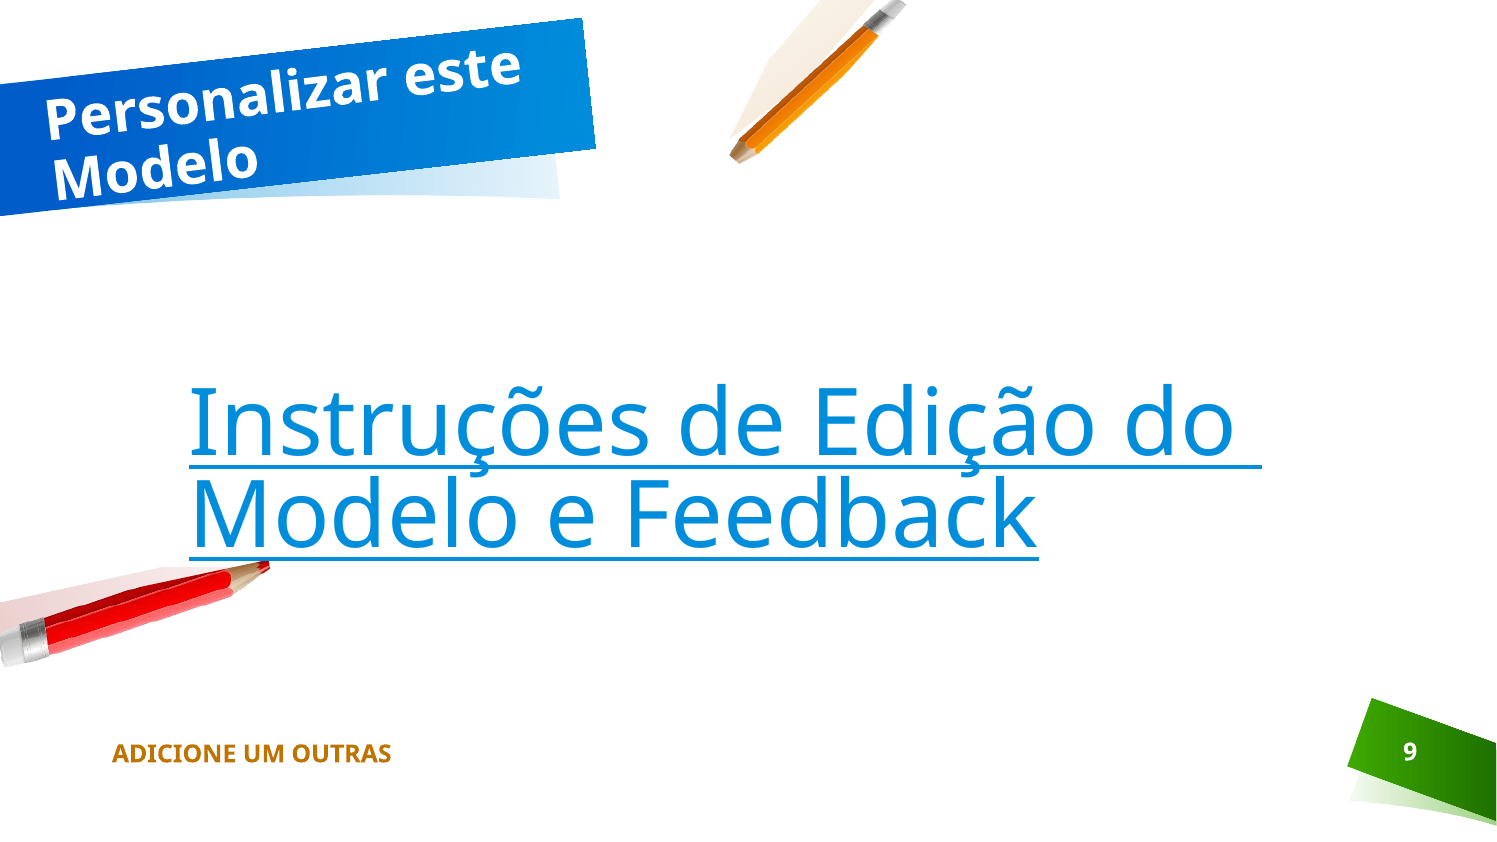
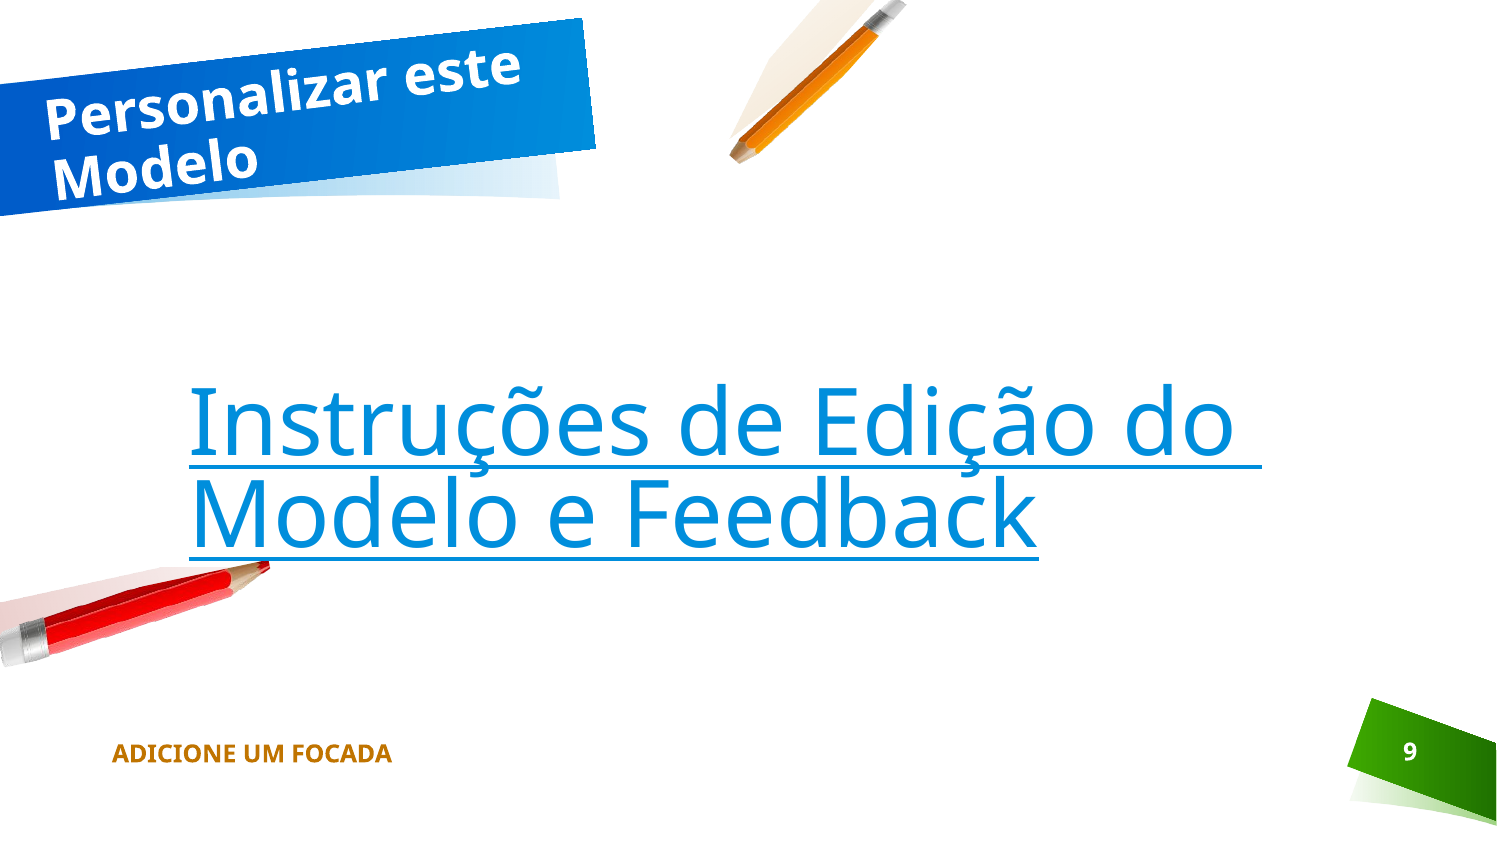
OUTRAS: OUTRAS -> FOCADA (342, 754)
